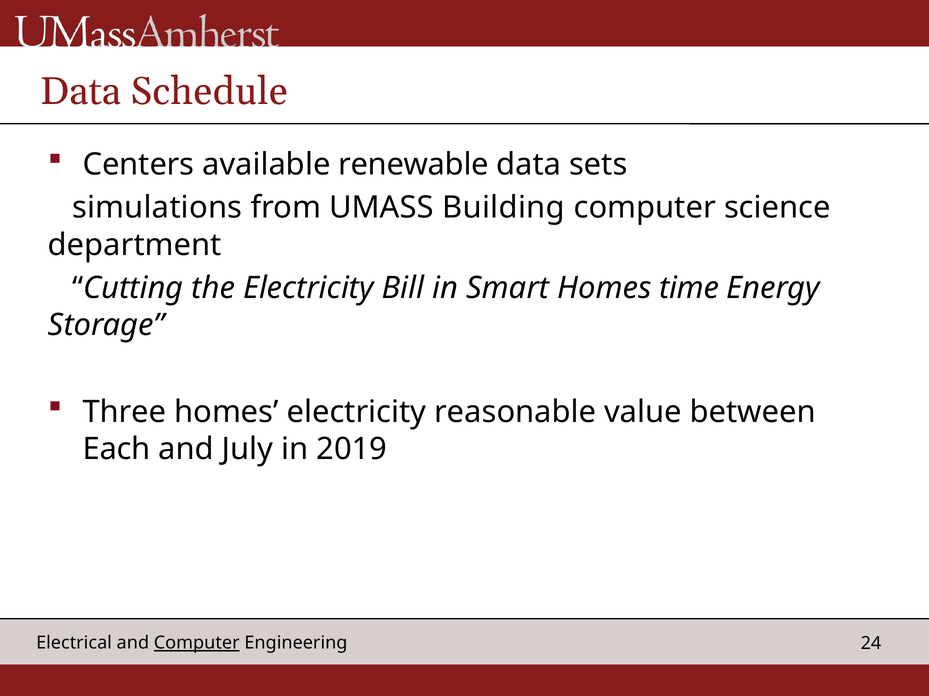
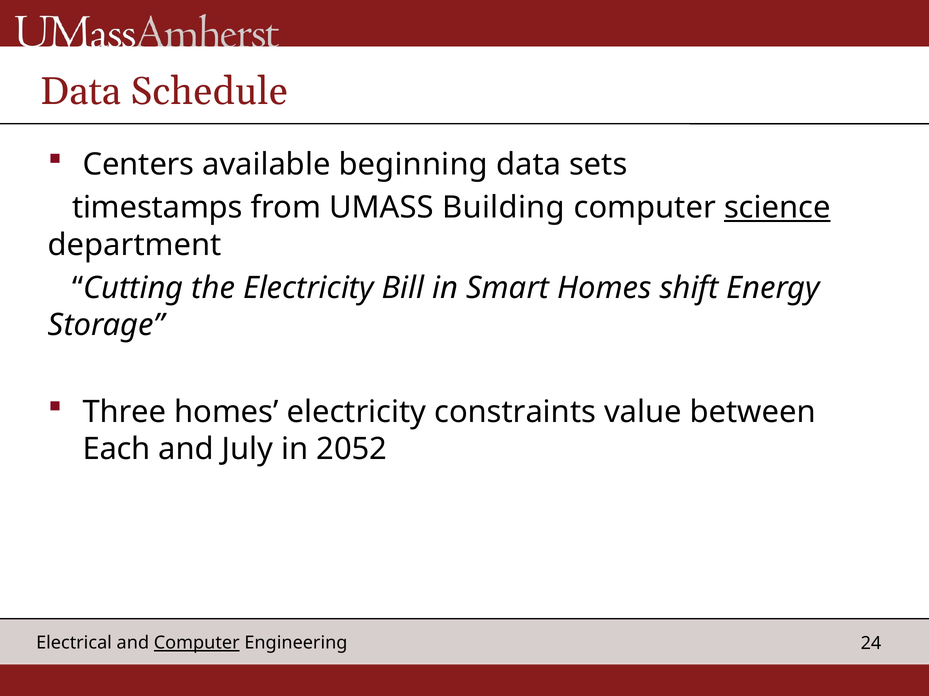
renewable: renewable -> beginning (413, 165)
simulations: simulations -> timestamps (157, 208)
science underline: none -> present (777, 208)
time: time -> shift (689, 288)
reasonable: reasonable -> constraints (515, 412)
2019: 2019 -> 2052 (352, 449)
